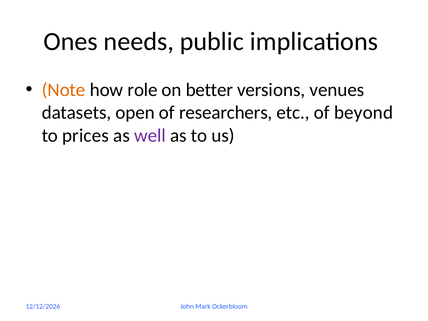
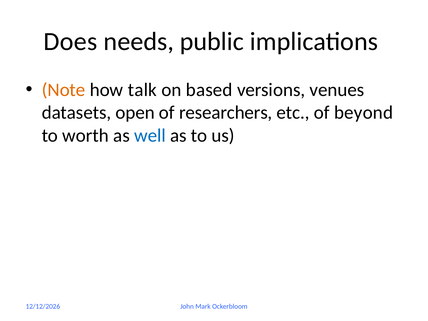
Ones: Ones -> Does (71, 41)
role: role -> talk (142, 90)
better: better -> based (209, 90)
prices: prices -> worth (86, 135)
well colour: purple -> blue (150, 135)
